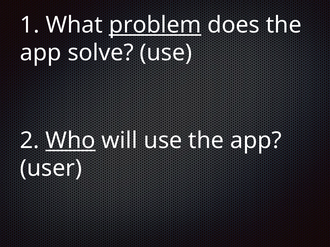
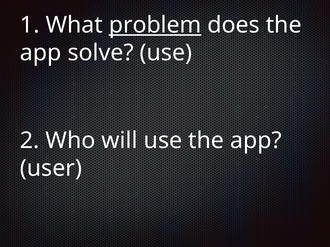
Who underline: present -> none (70, 141)
